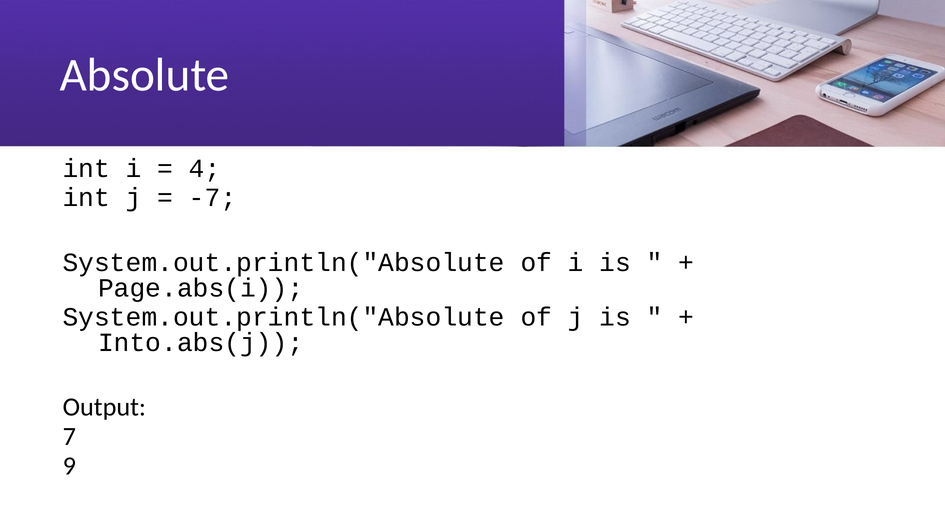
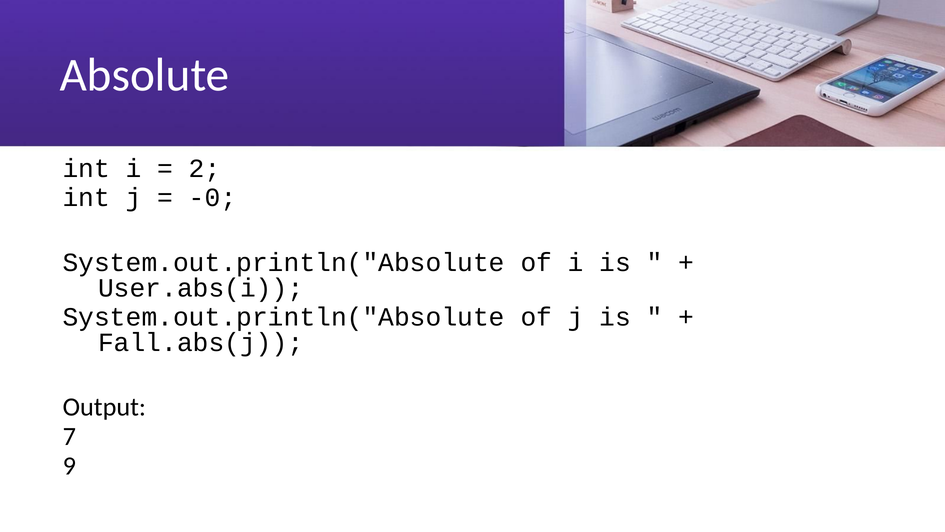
4: 4 -> 2 (205, 168)
-7: -7 -> -0 (213, 198)
Page.abs(i: Page.abs(i -> User.abs(i (201, 288)
Into.abs(j: Into.abs(j -> Fall.abs(j (201, 342)
